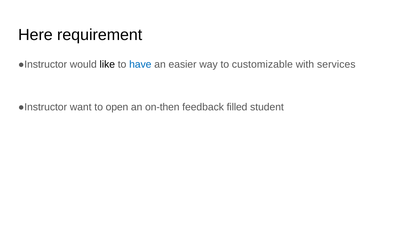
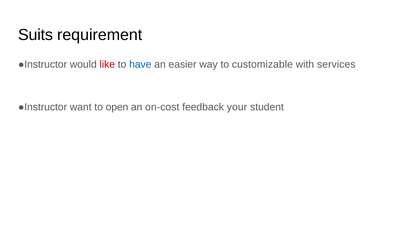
Here: Here -> Suits (35, 35)
like colour: black -> red (107, 65)
on-then: on-then -> on-cost (162, 107)
filled: filled -> your (237, 107)
